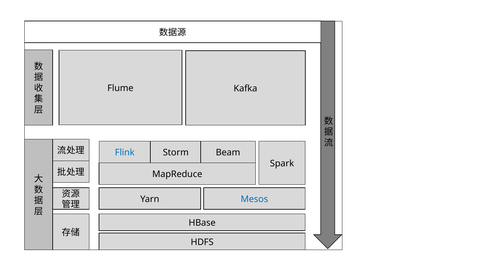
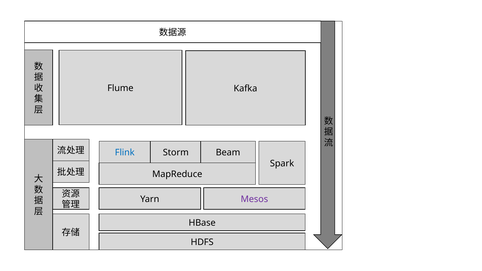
Mesos colour: blue -> purple (254, 199)
